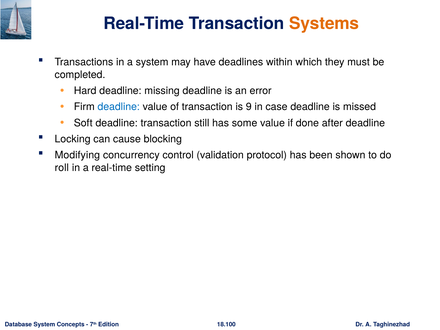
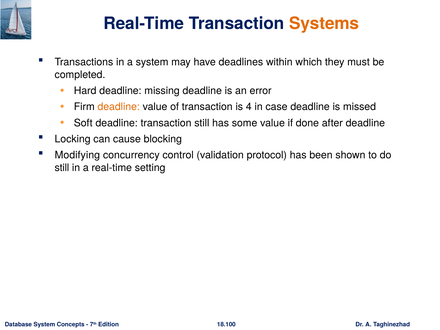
deadline colour: blue -> orange (119, 107)
9: 9 -> 4 (249, 107)
roll: roll -> still (62, 168)
